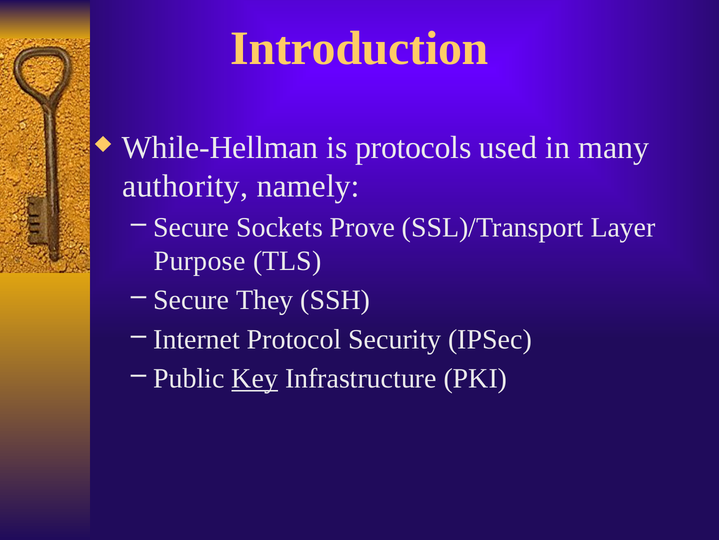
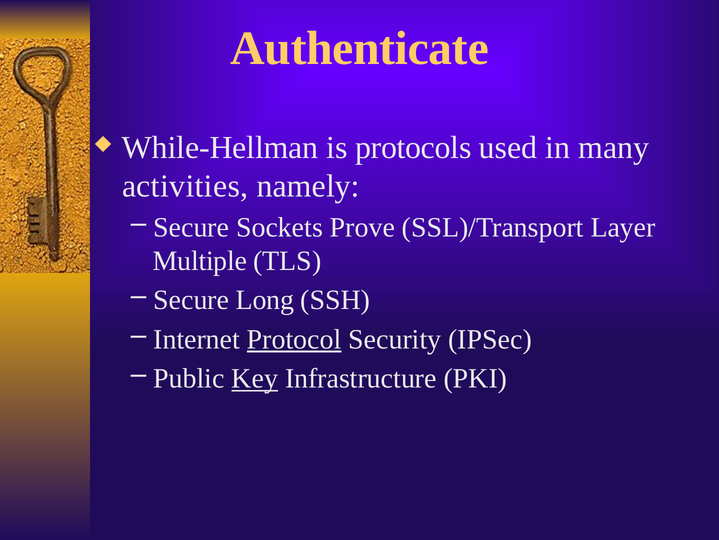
Introduction: Introduction -> Authenticate (360, 48)
authority: authority -> activities (185, 186)
Purpose: Purpose -> Multiple (200, 261)
They: They -> Long (265, 300)
Protocol underline: none -> present (294, 339)
